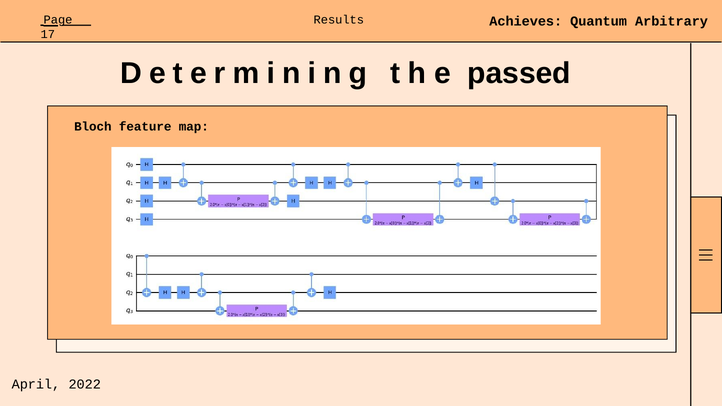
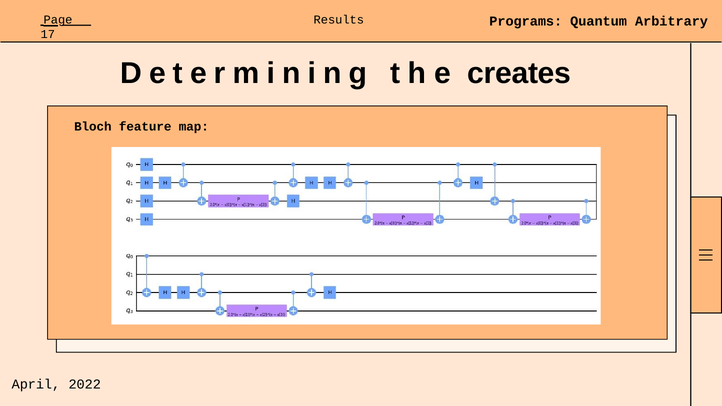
Achieves: Achieves -> Programs (526, 21)
passed: passed -> creates (519, 73)
